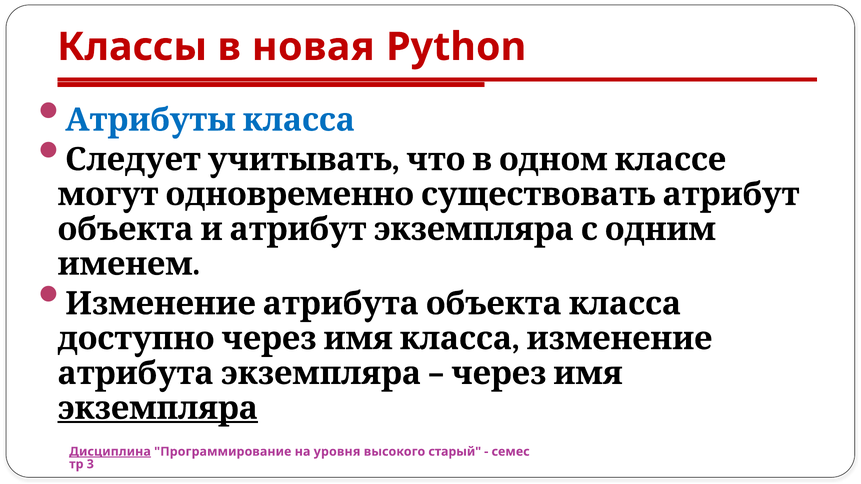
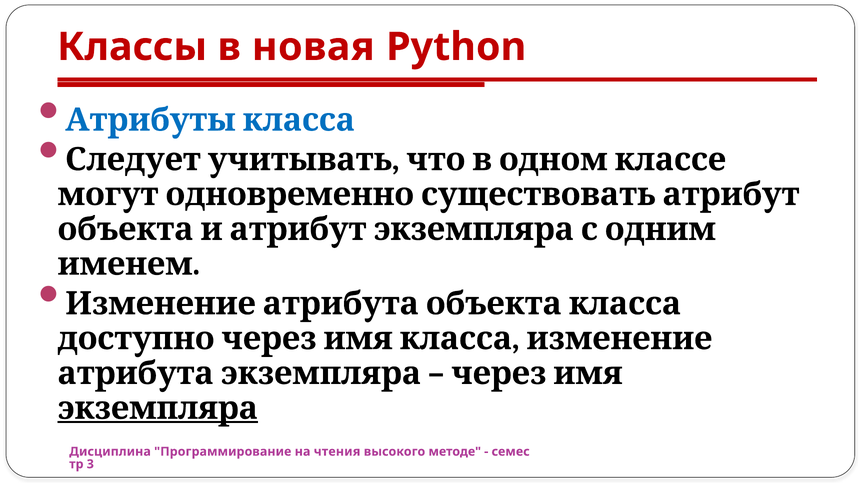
Дисциплина underline: present -> none (110, 452)
уровня: уровня -> чтения (337, 452)
старый: старый -> методе (455, 452)
